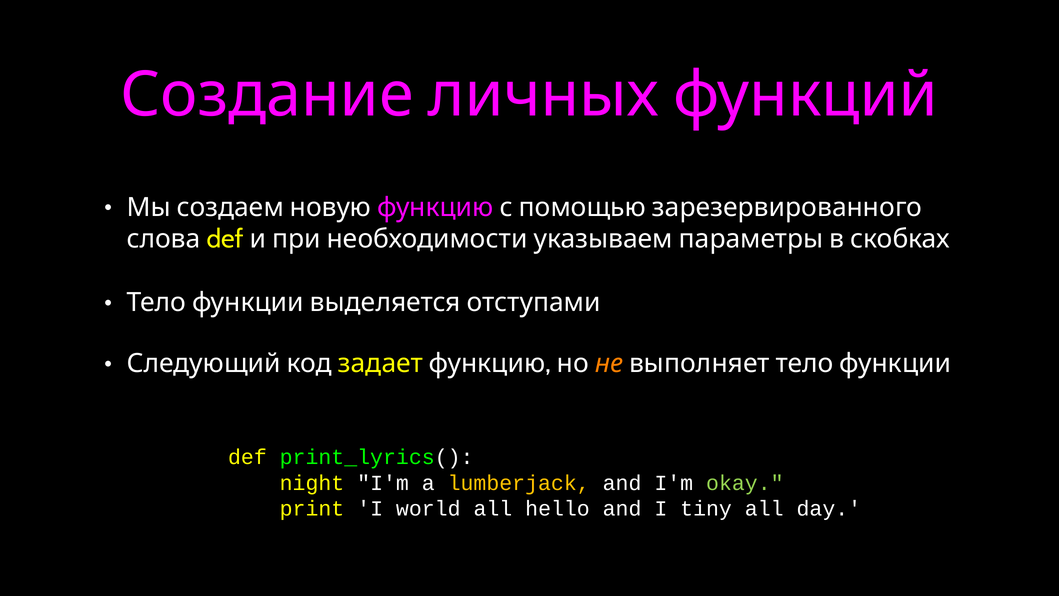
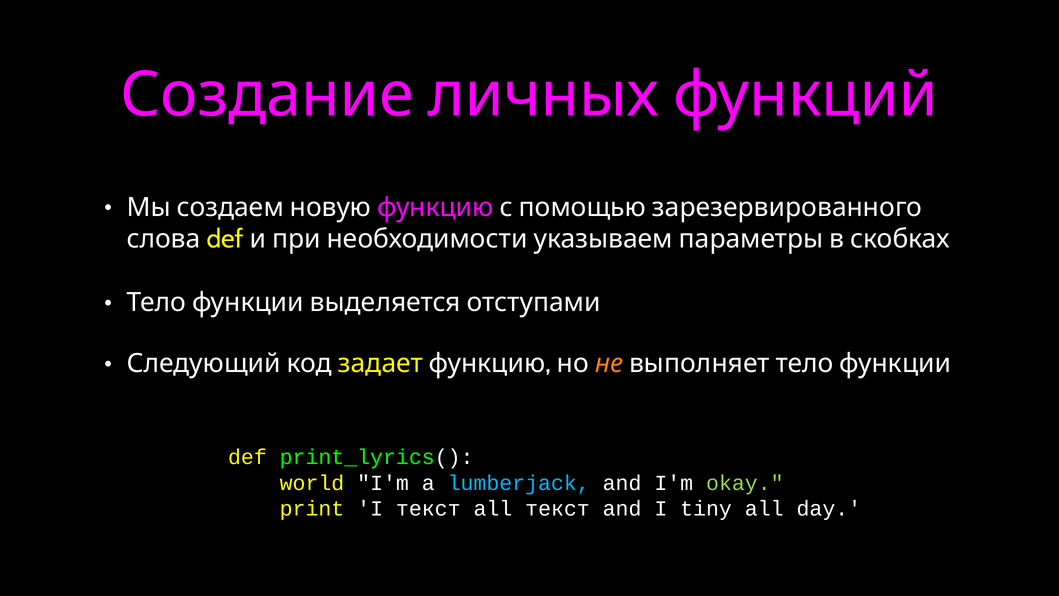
night: night -> world (312, 483)
lumberjack colour: yellow -> light blue (519, 483)
I world: world -> текст (428, 509)
all hello: hello -> текст (557, 509)
